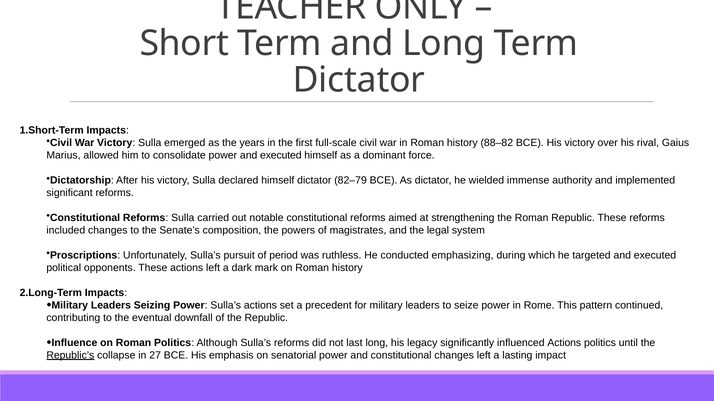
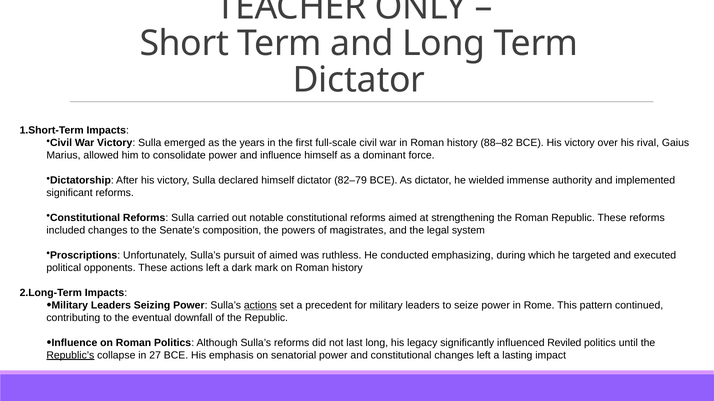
power and executed: executed -> influence (281, 156)
of period: period -> aimed (284, 256)
actions underline: none -> present (260, 306)
influenced Actions: Actions -> Reviled (564, 343)
